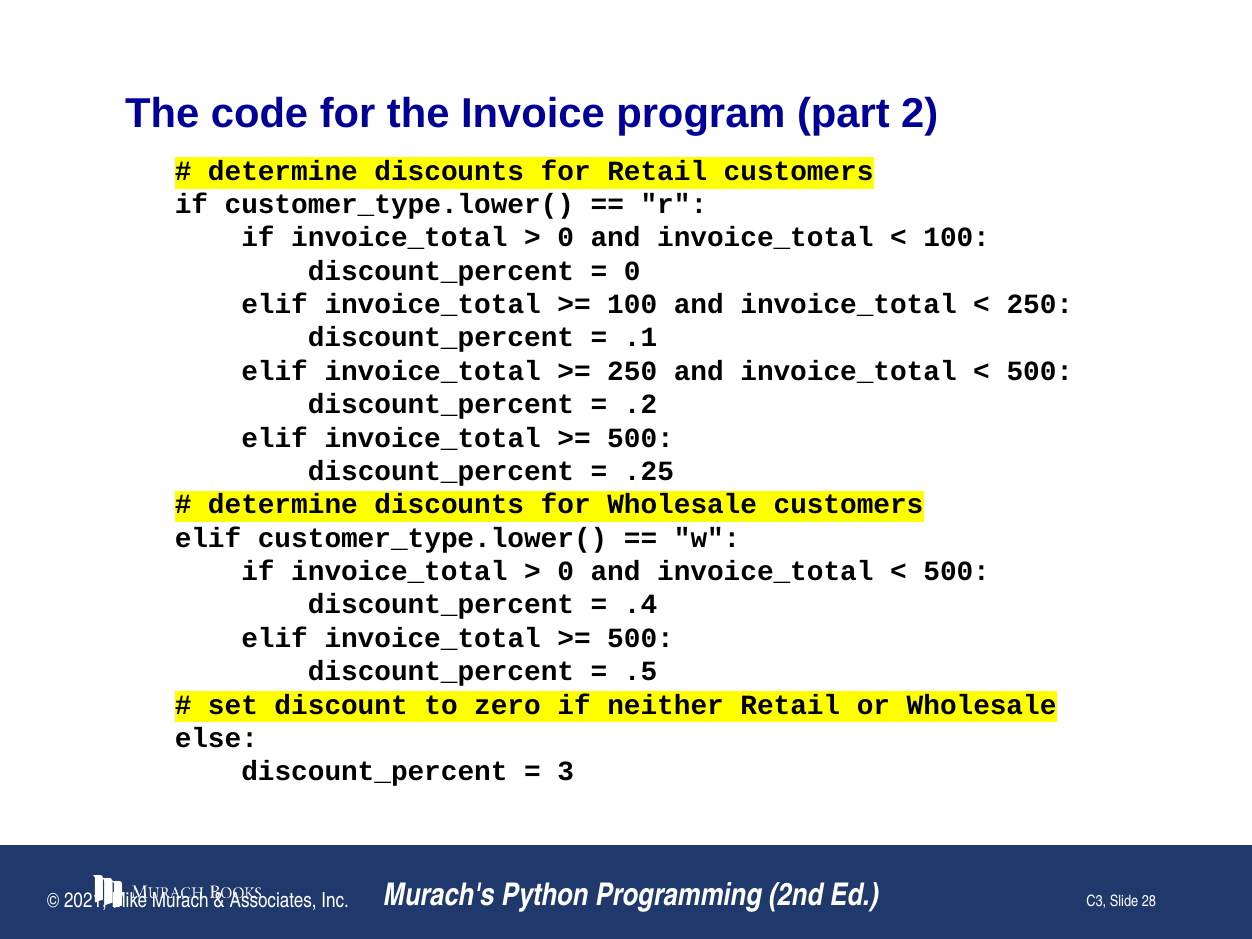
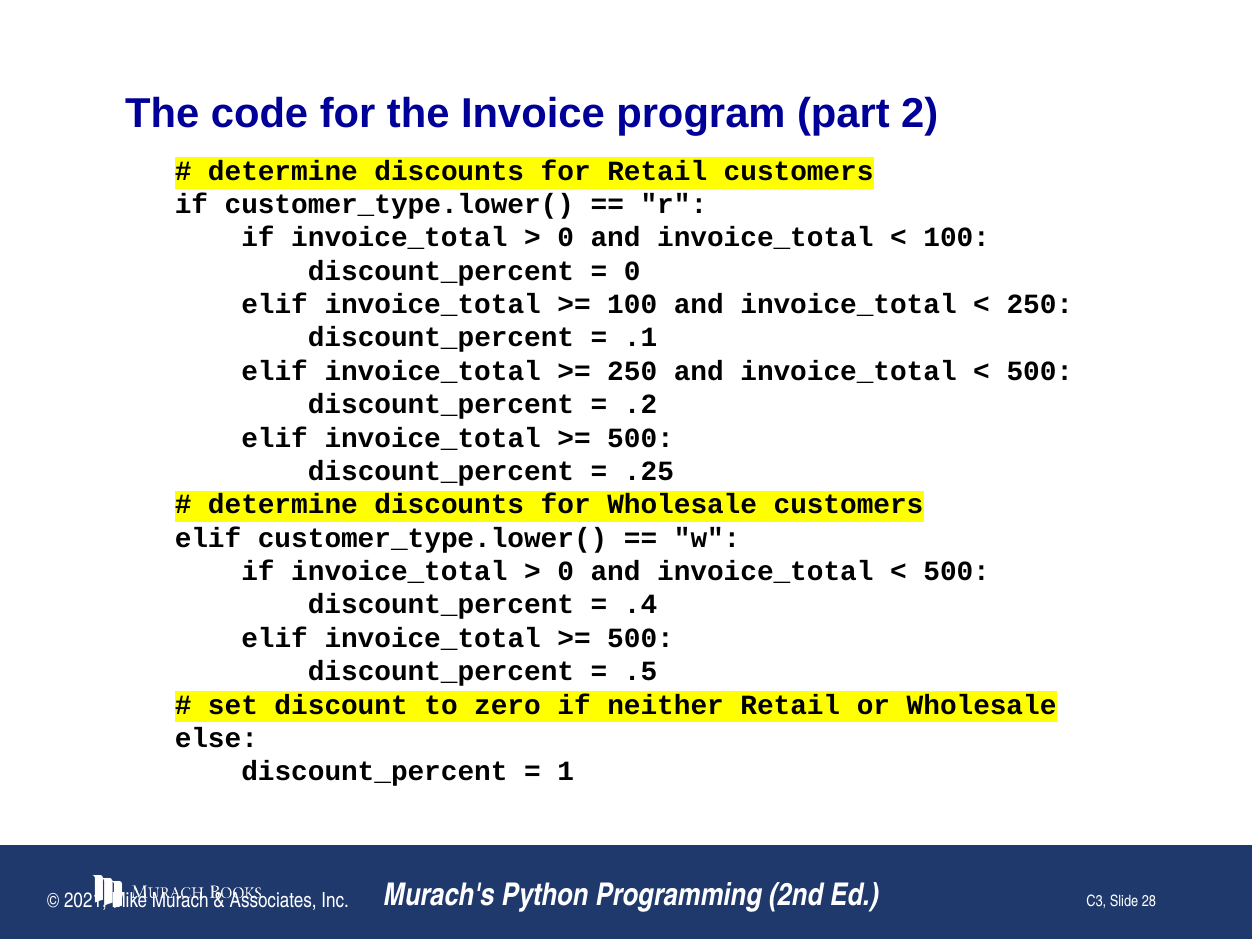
3: 3 -> 1 (566, 772)
